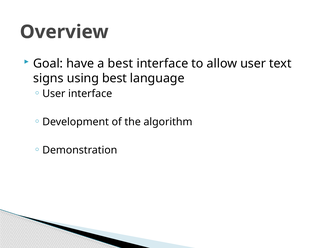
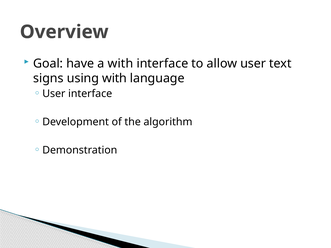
a best: best -> with (120, 64)
using best: best -> with (115, 78)
